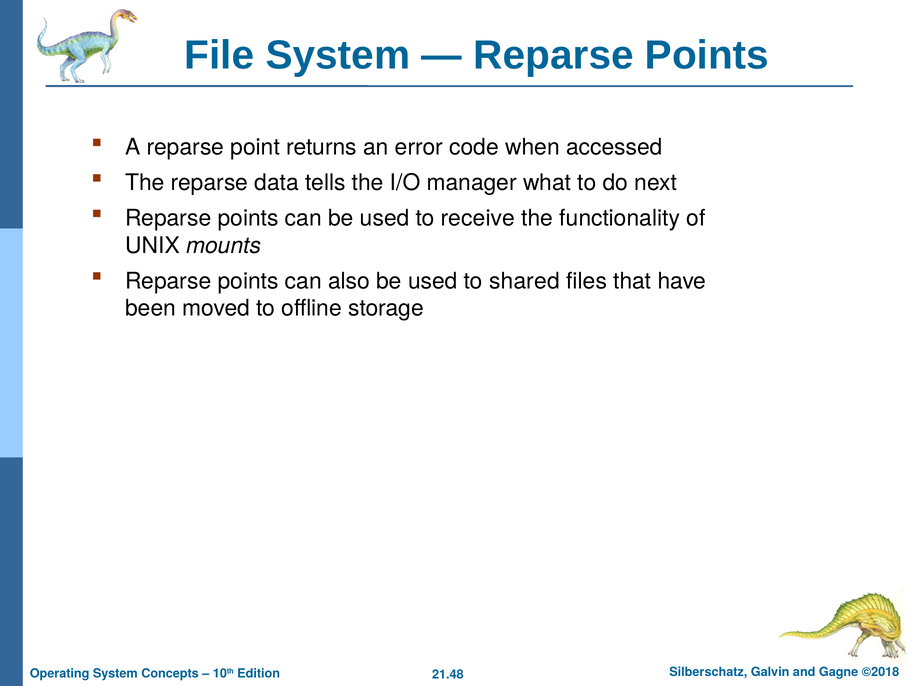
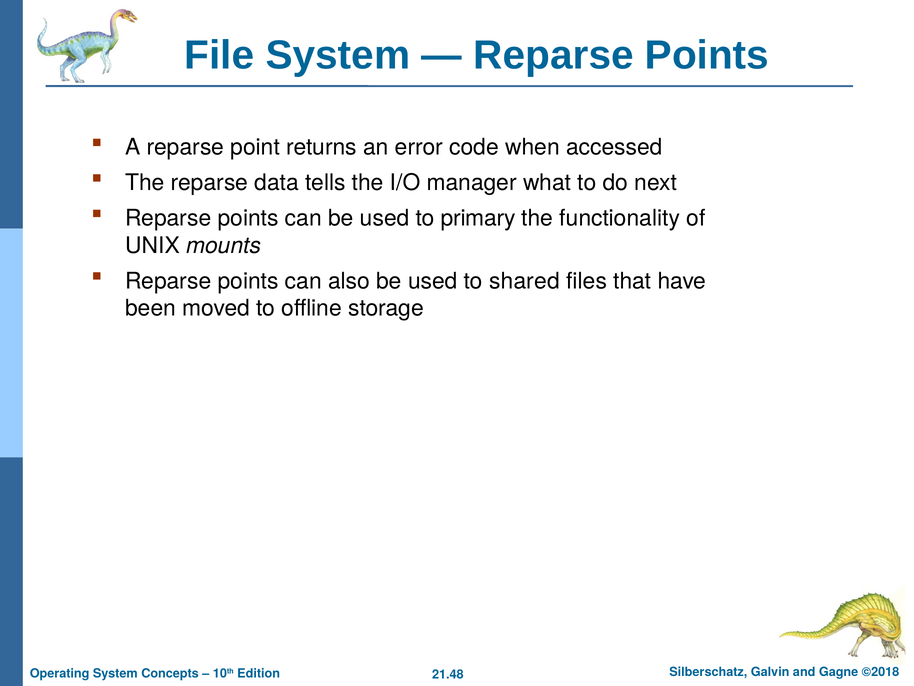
receive: receive -> primary (478, 218)
